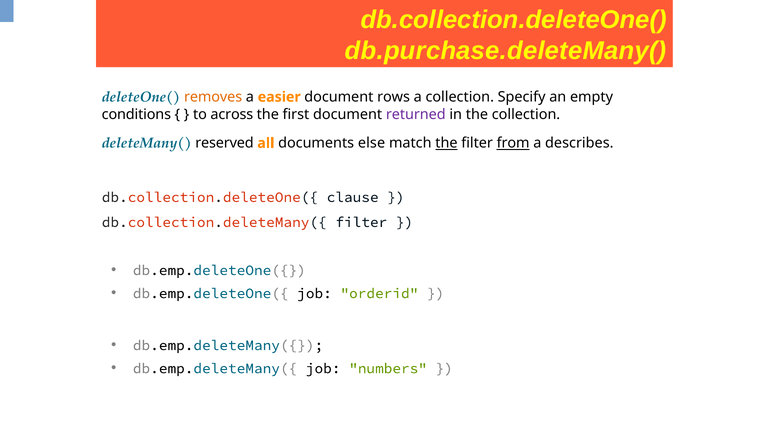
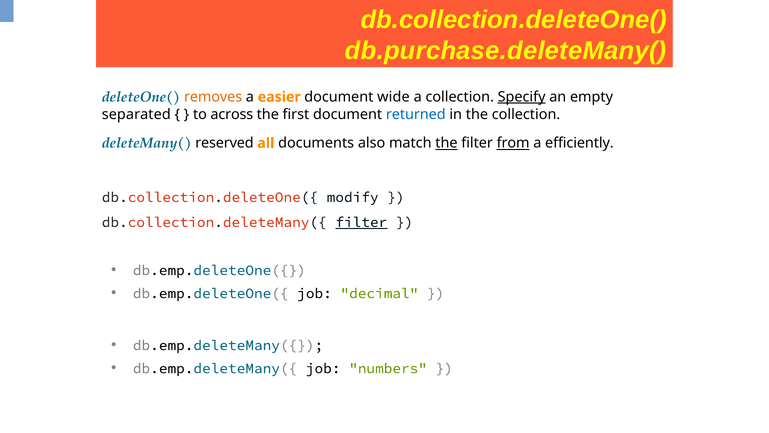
rows: rows -> wide (393, 97)
Specify underline: none -> present (522, 97)
conditions: conditions -> separated (136, 114)
returned colour: purple -> blue (416, 114)
else: else -> also (372, 143)
describes: describes -> efficiently (579, 143)
clause: clause -> modify (353, 197)
filter underline: none -> present (361, 222)
orderid: orderid -> decimal (379, 293)
